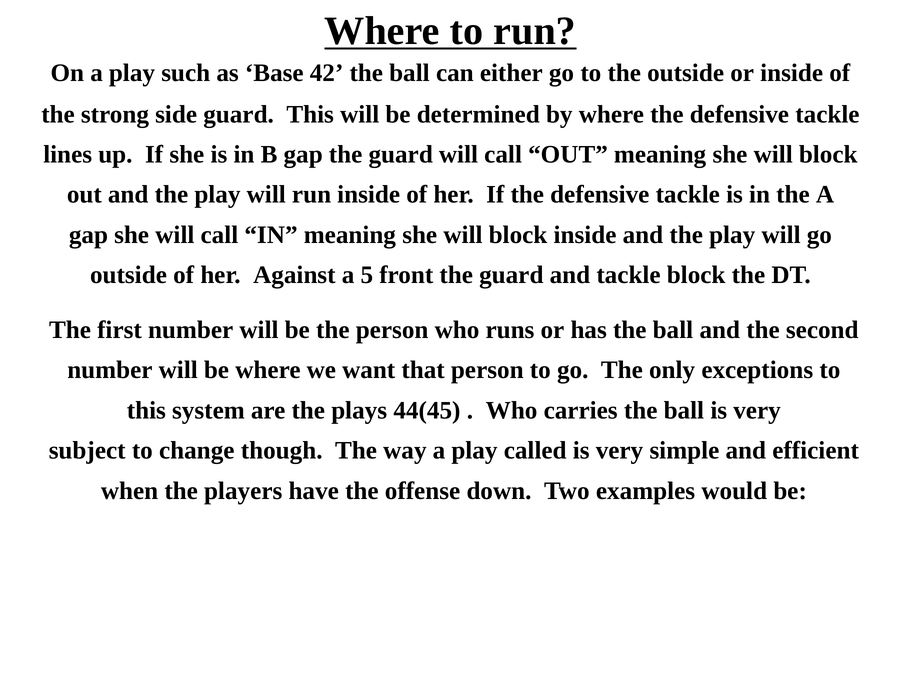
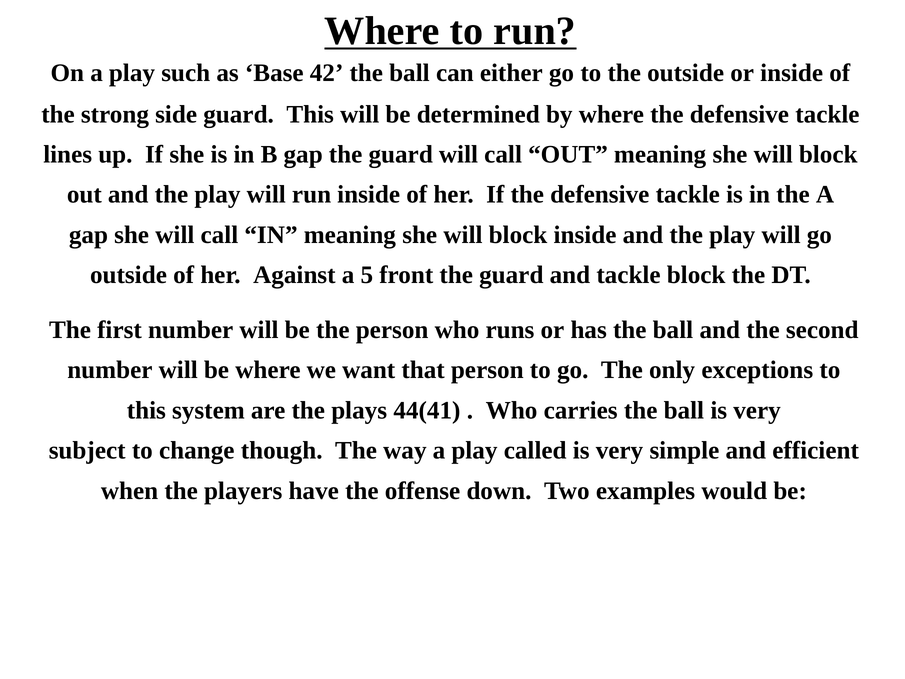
44(45: 44(45 -> 44(41 (427, 410)
